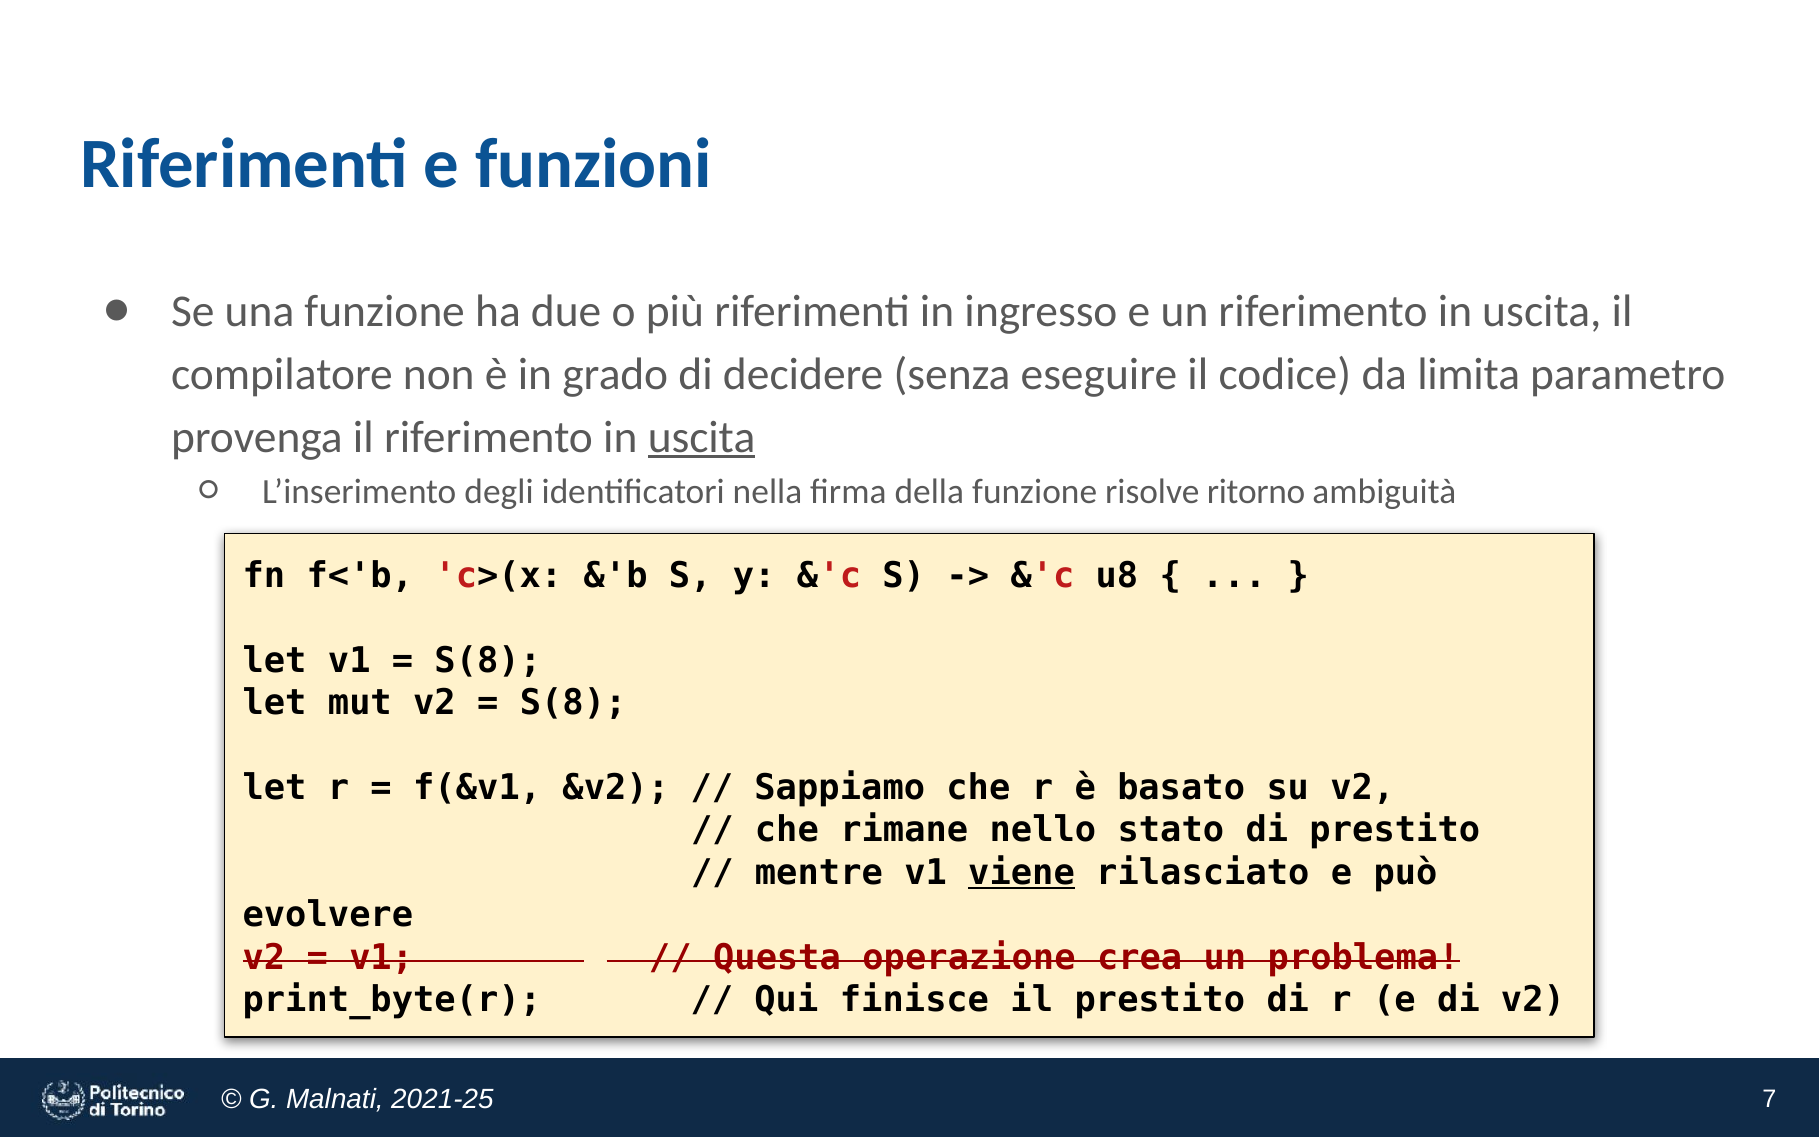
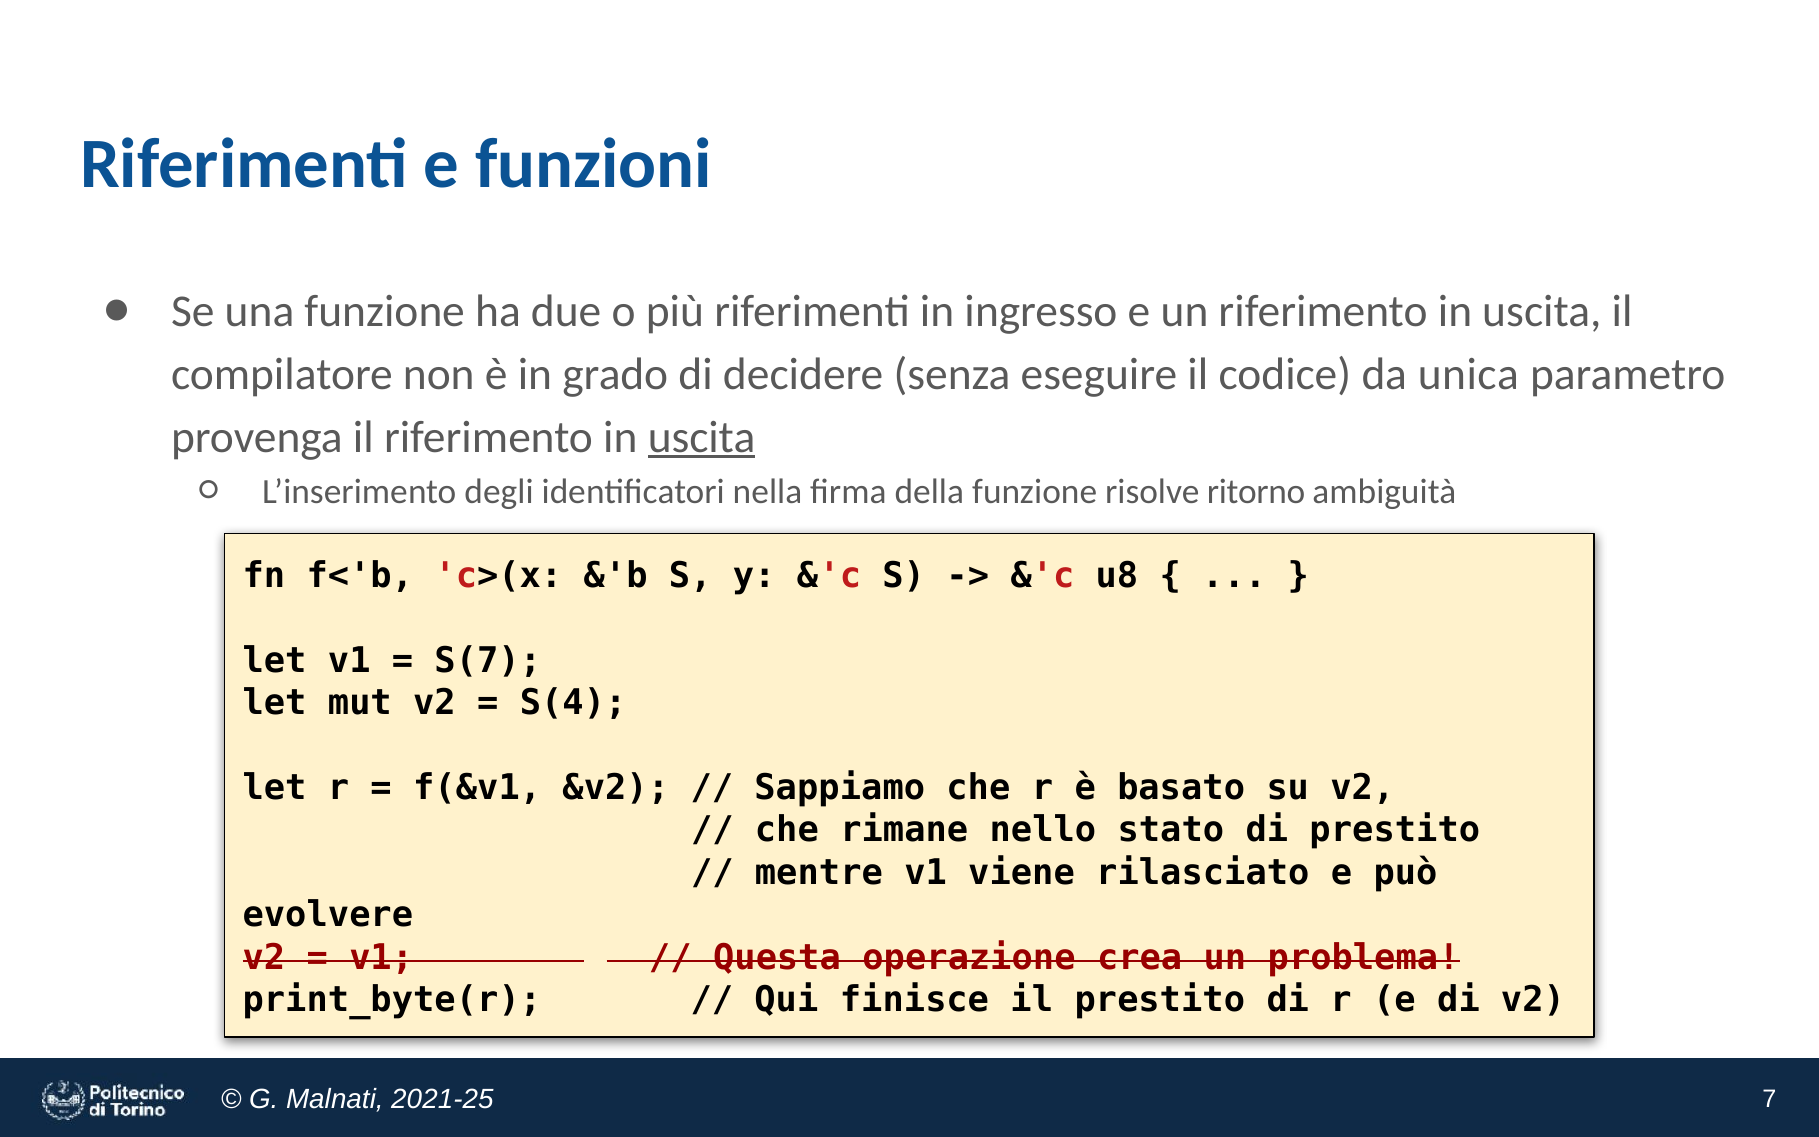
limita: limita -> unica (1468, 374)
S(8: S(8 -> S(7 (488, 660)
S(8: S(8 -> S(4 (573, 703)
viene underline: present -> none (1022, 873)
